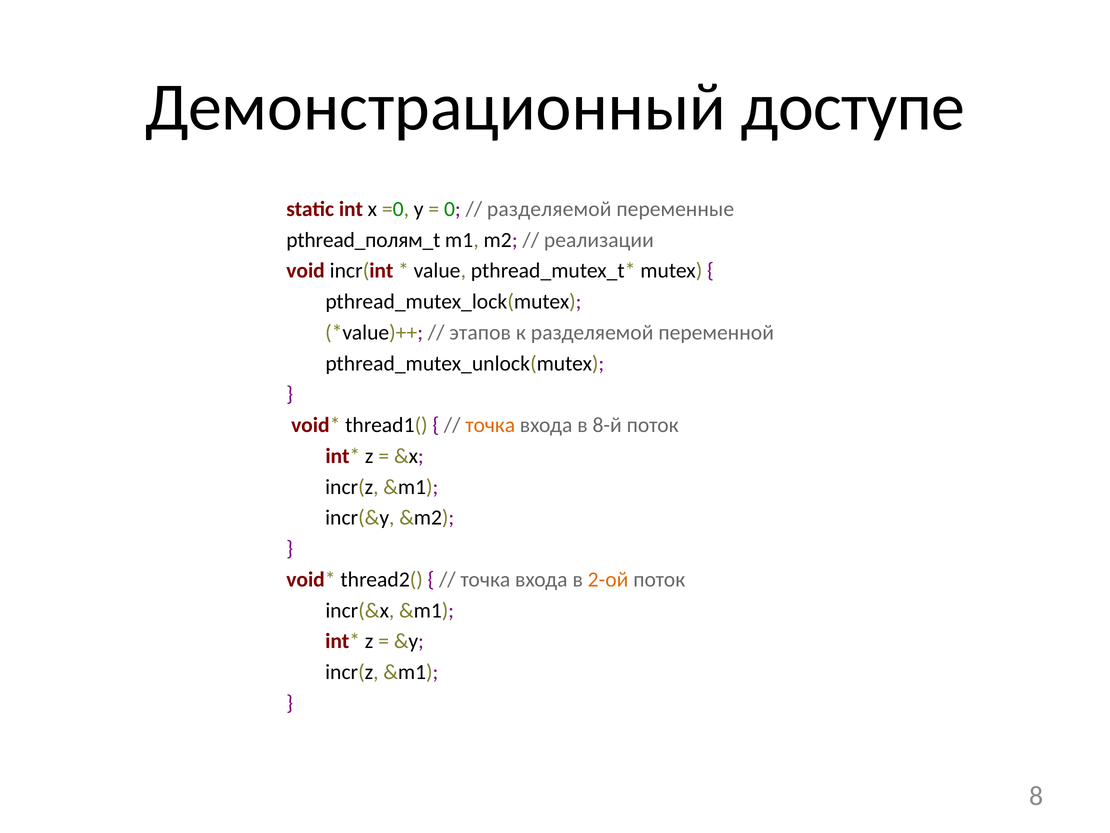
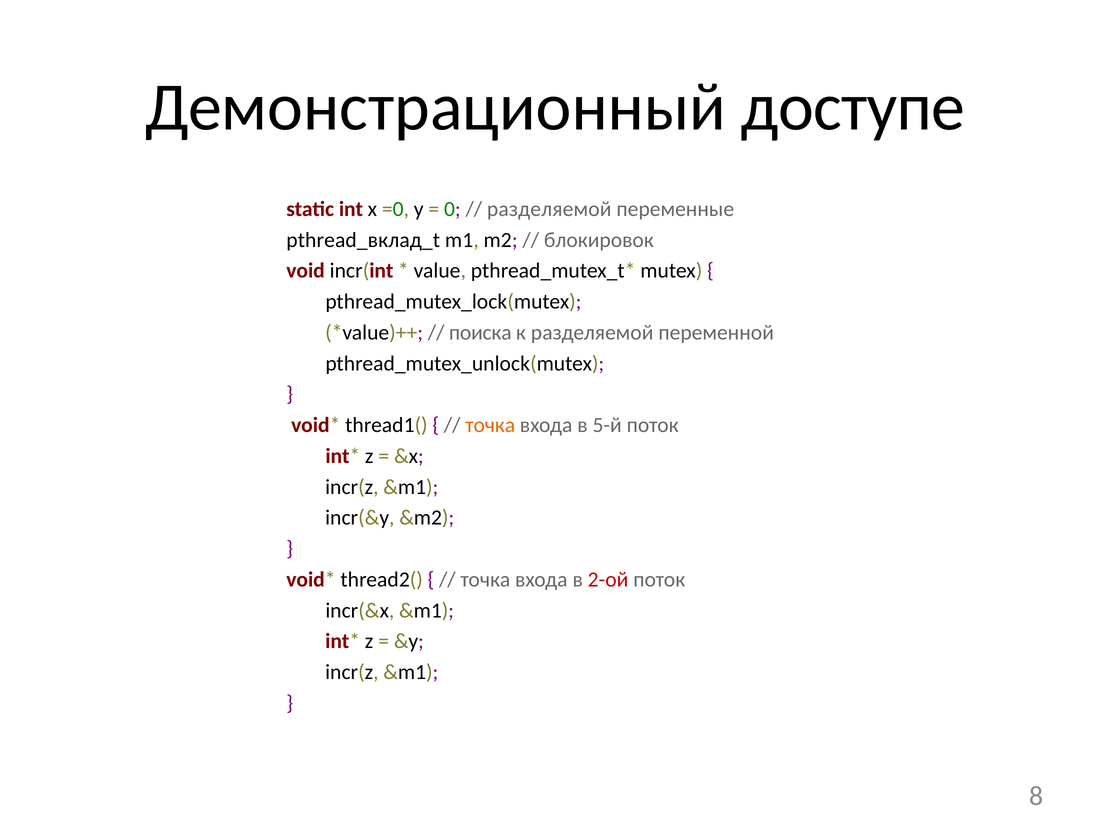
pthread_полям_t: pthread_полям_t -> pthread_вклад_t (363, 240)
реализации: реализации -> блокировок (599, 240)
этапов: этапов -> поиска (480, 332)
8-й: 8-й -> 5-й (607, 425)
2-ой colour: orange -> red (608, 579)
